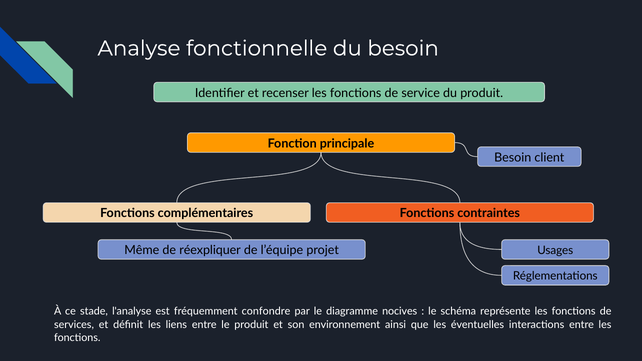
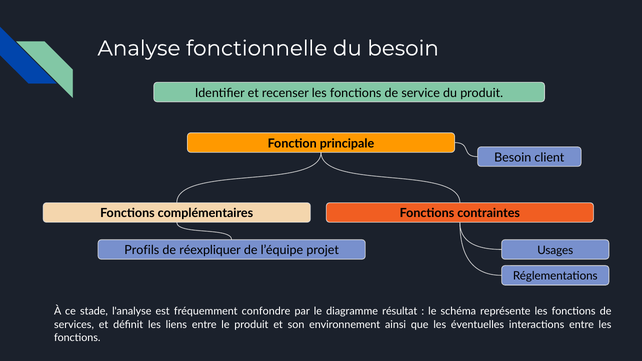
Même: Même -> Profils (142, 250)
nocives: nocives -> résultat (400, 311)
